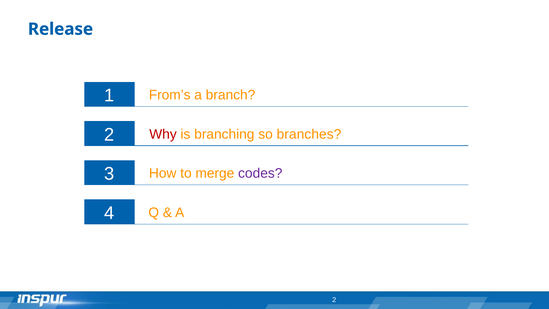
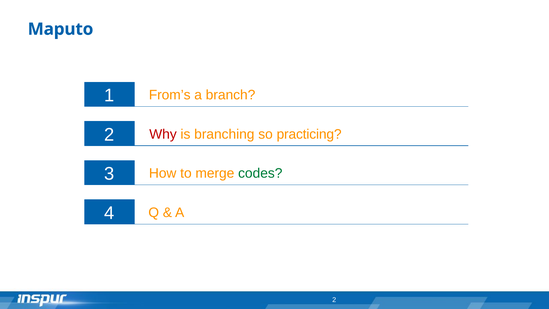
Release: Release -> Maputo (61, 29)
branches: branches -> practicing (309, 134)
codes colour: purple -> green (260, 173)
